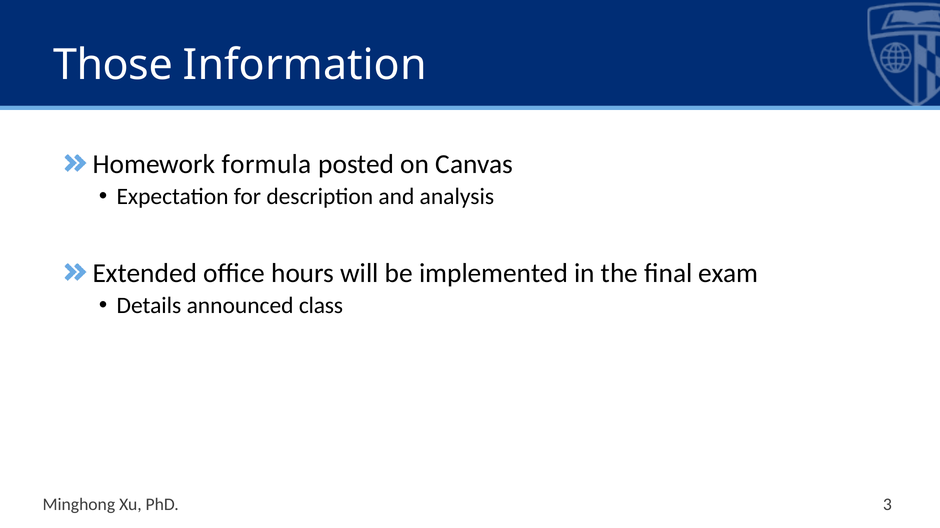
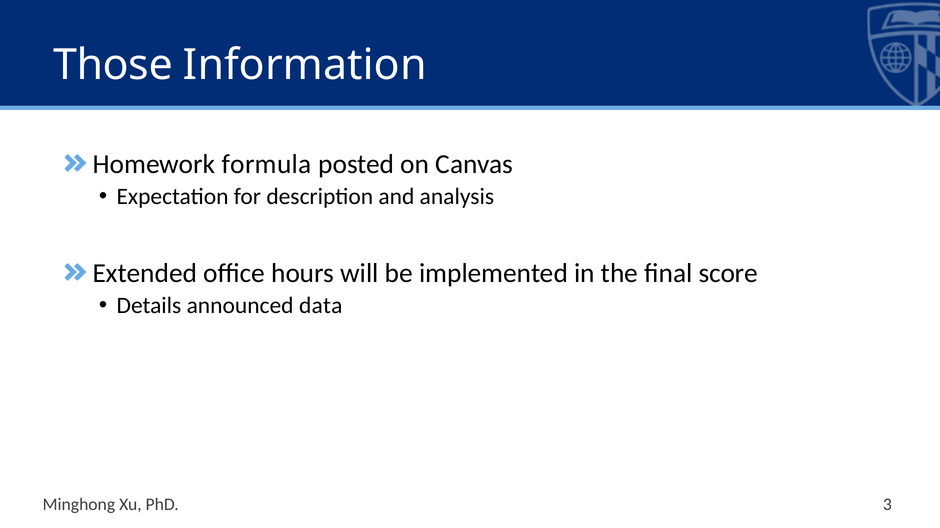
exam: exam -> score (728, 273)
class: class -> data (321, 306)
